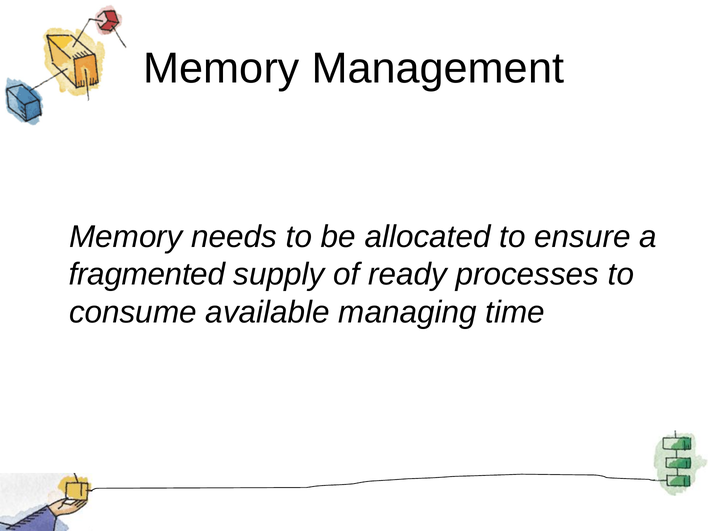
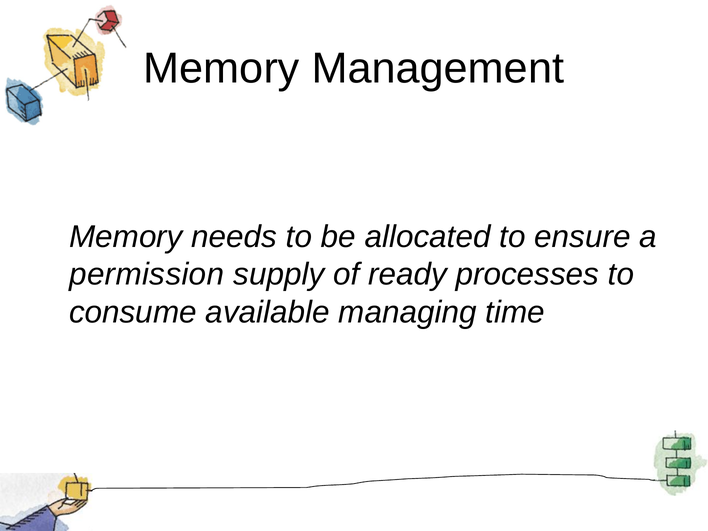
fragmented: fragmented -> permission (147, 274)
